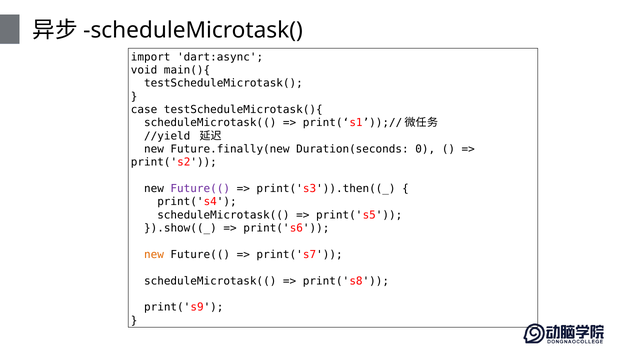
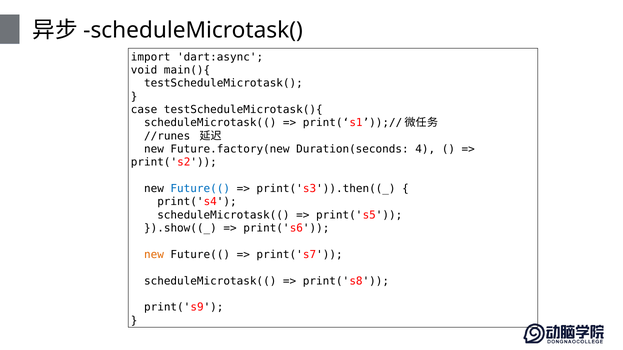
//yield: //yield -> //runes (167, 136)
Future.finally(new: Future.finally(new -> Future.factory(new (230, 149)
0: 0 -> 4 (425, 149)
Future(( colour: purple -> blue (200, 189)
